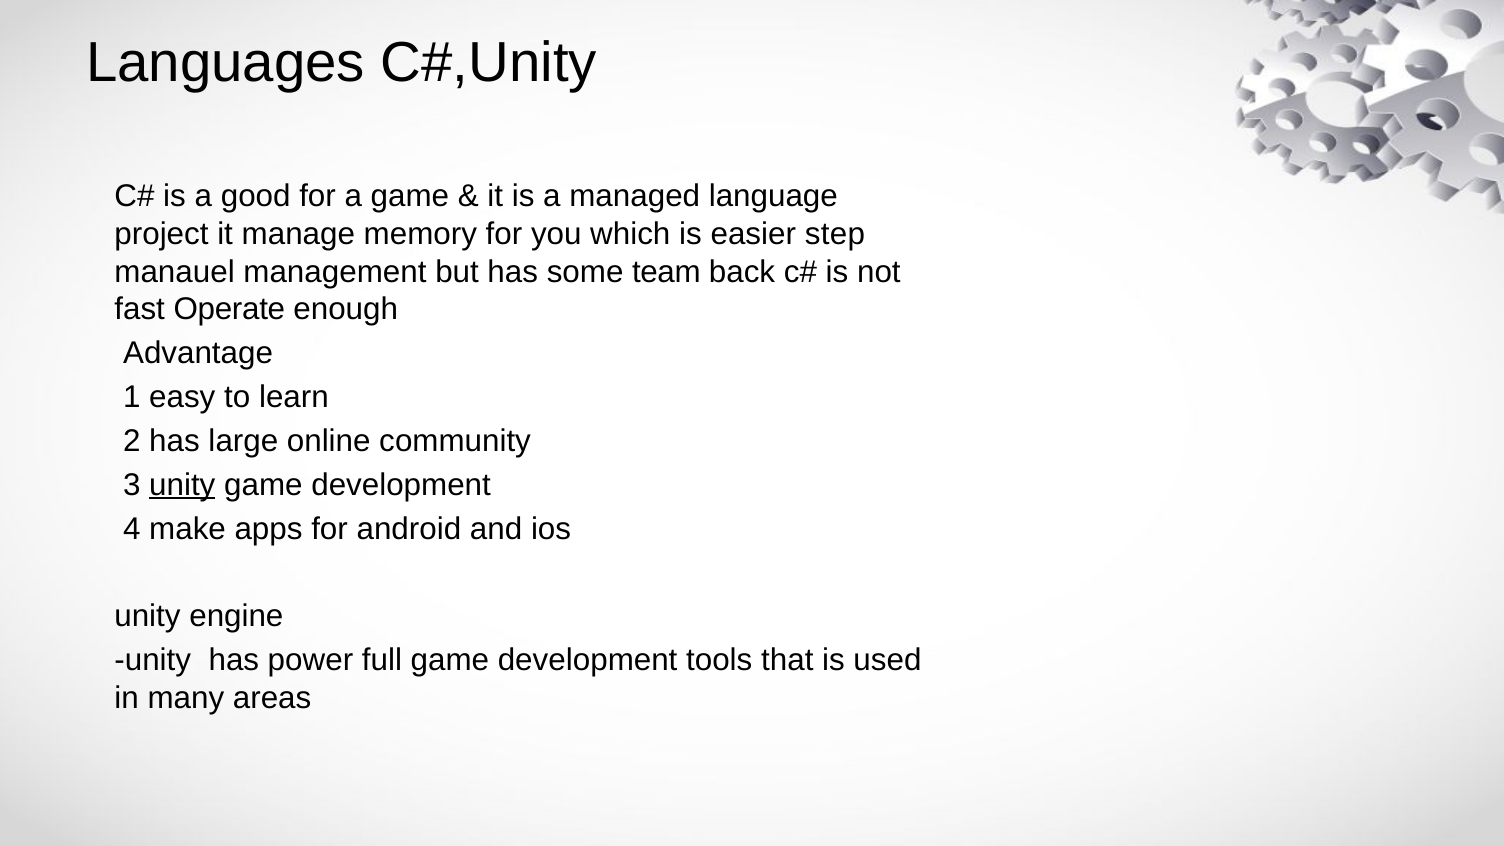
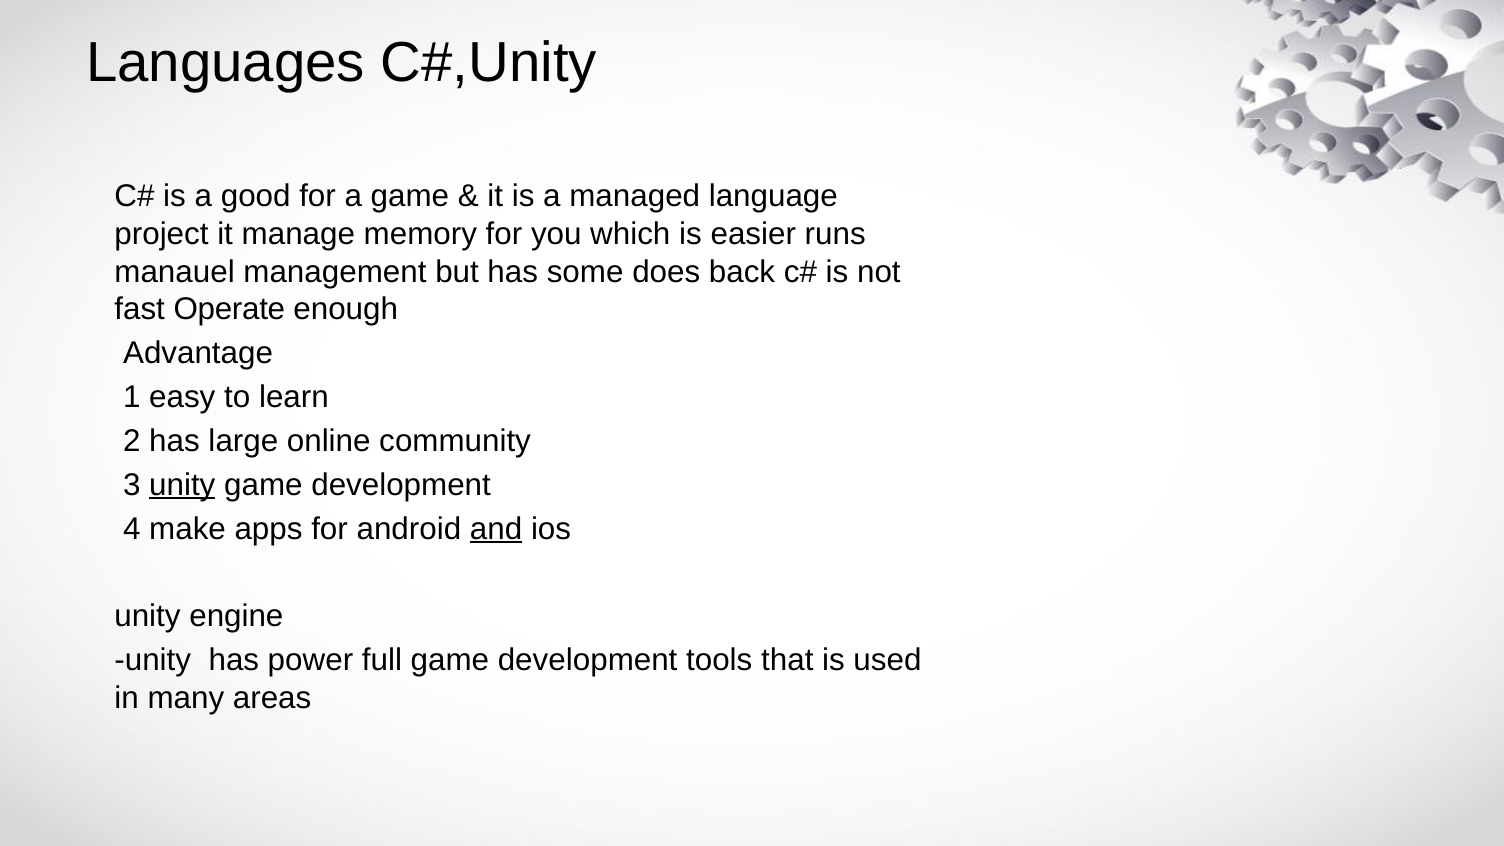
step: step -> runs (835, 234)
team: team -> does (666, 272)
and underline: none -> present (496, 529)
